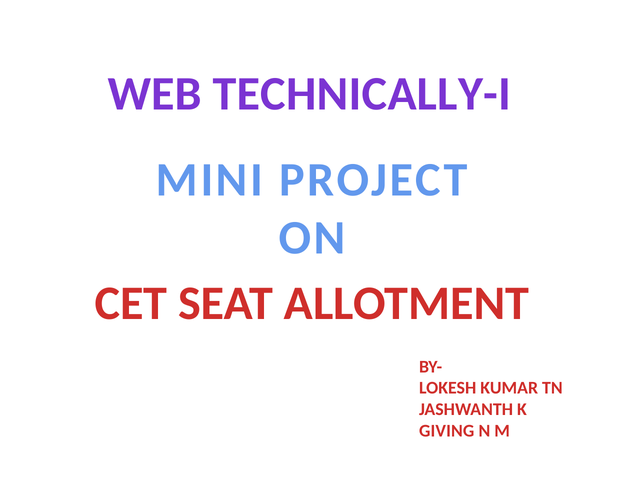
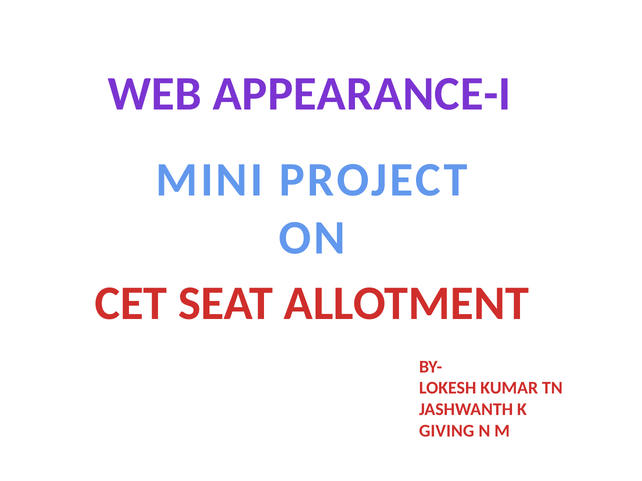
TECHNICALLY-I: TECHNICALLY-I -> APPEARANCE-I (362, 94)
